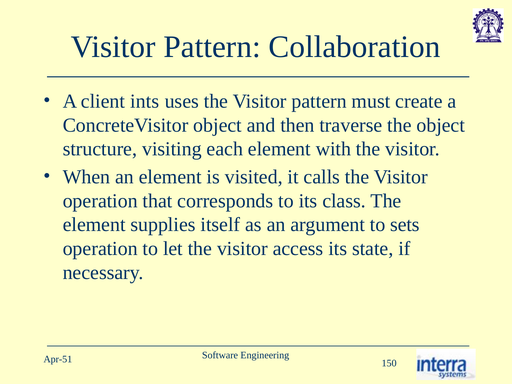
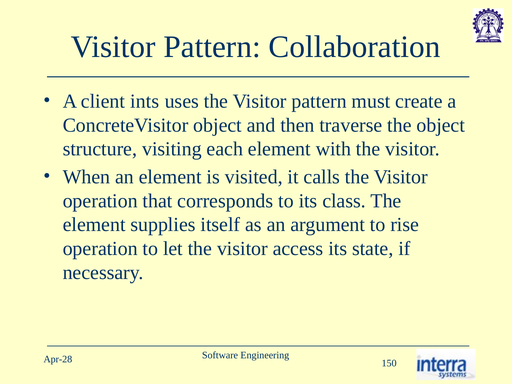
sets: sets -> rise (405, 225)
Apr-51: Apr-51 -> Apr-28 (58, 359)
